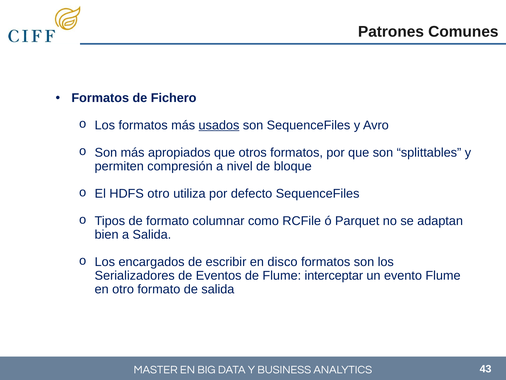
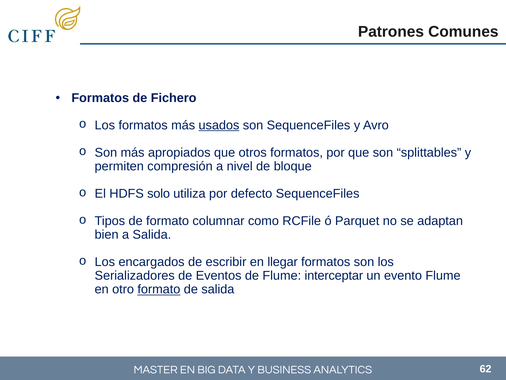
HDFS otro: otro -> solo (159, 193)
disco: disco -> llegar (283, 262)
formato underline: none -> present (159, 289)
43: 43 -> 62 (486, 369)
